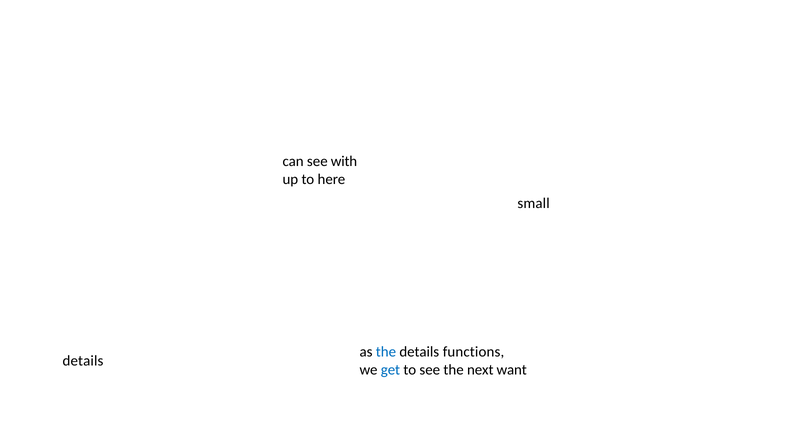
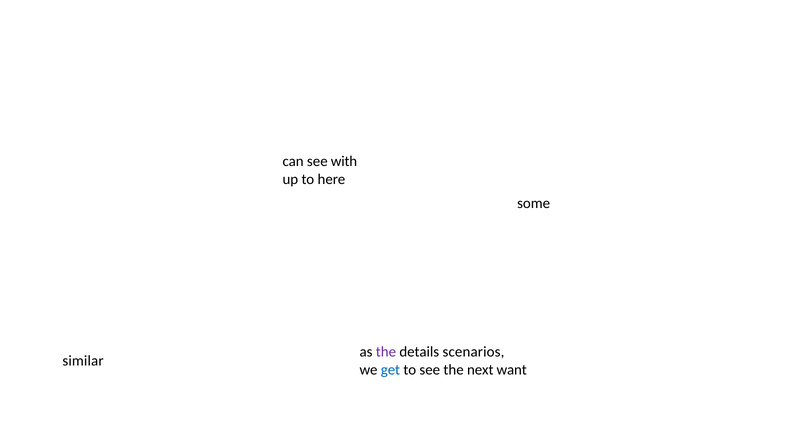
small: small -> some (534, 204)
the colour: blue -> purple (386, 352)
functions: functions -> scenarios (473, 352)
details: details -> similar (83, 361)
